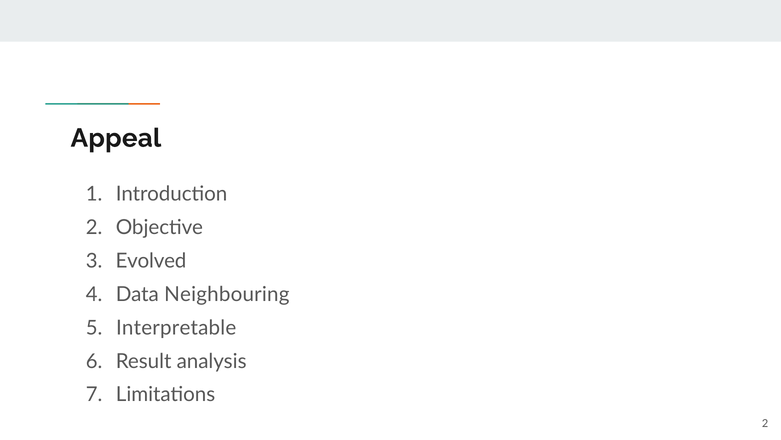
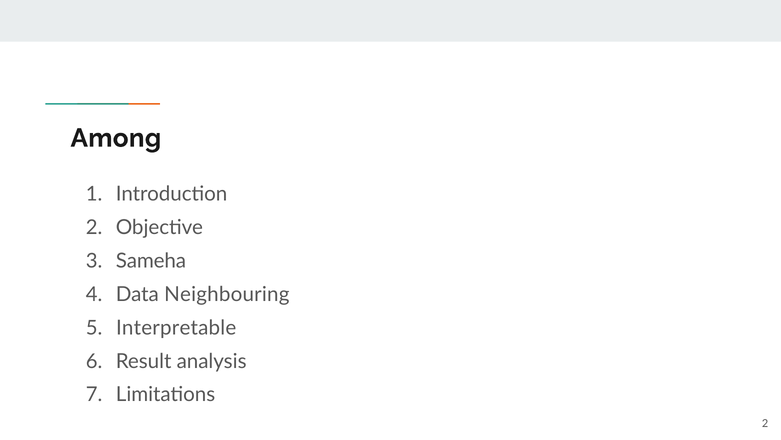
Appeal: Appeal -> Among (116, 138)
Evolved: Evolved -> Sameha (151, 261)
